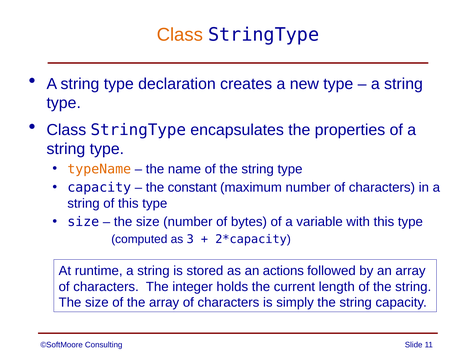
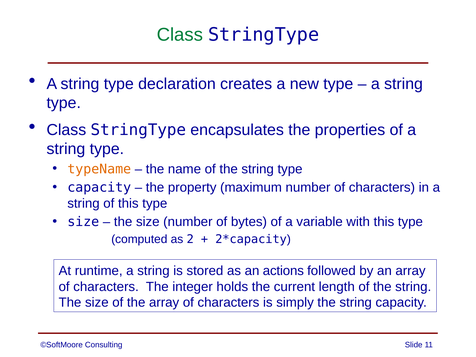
Class colour: orange -> green (180, 35)
constant: constant -> property (192, 187)
3: 3 -> 2 (190, 239)
